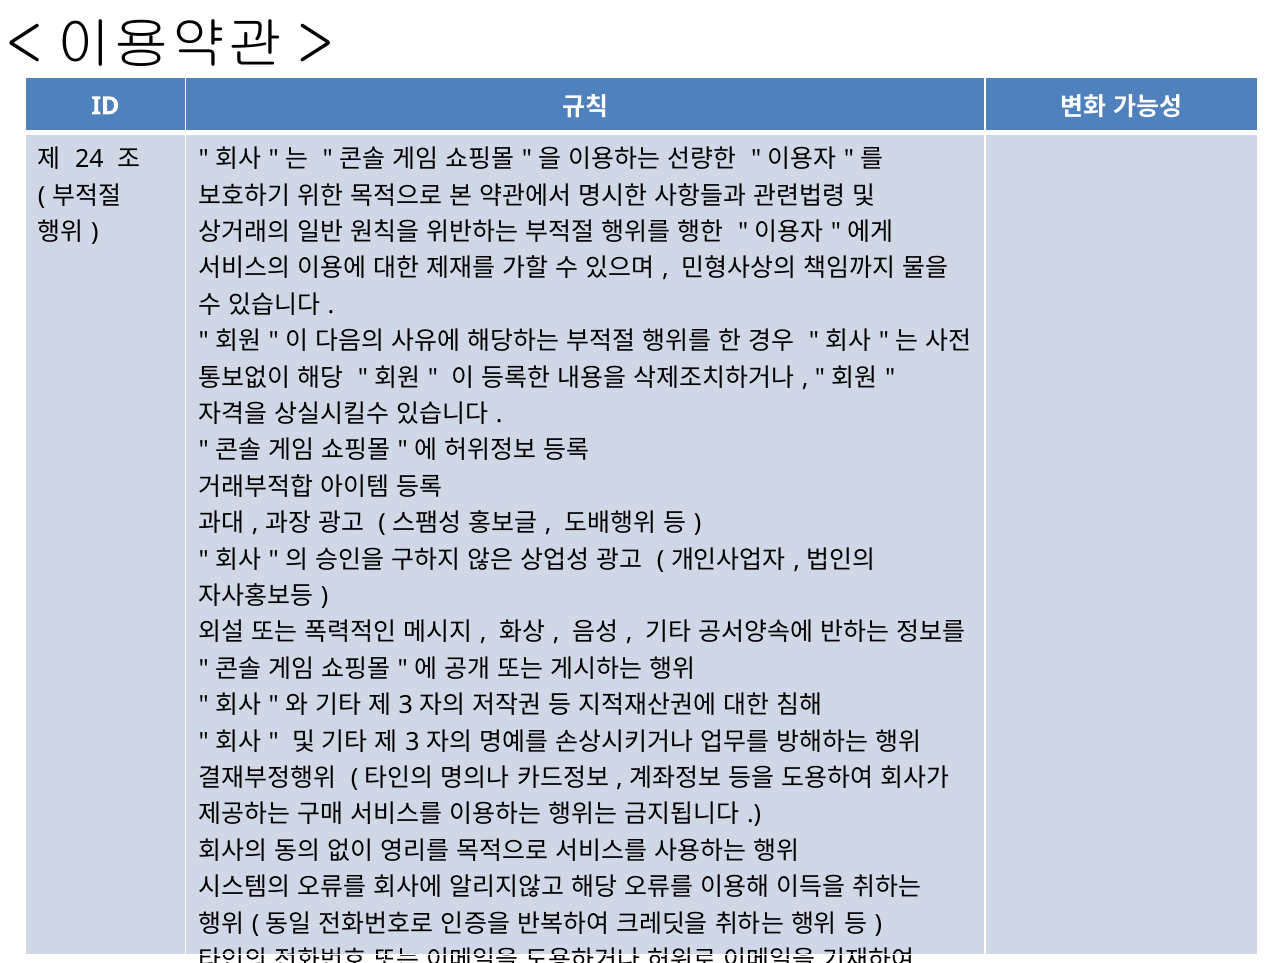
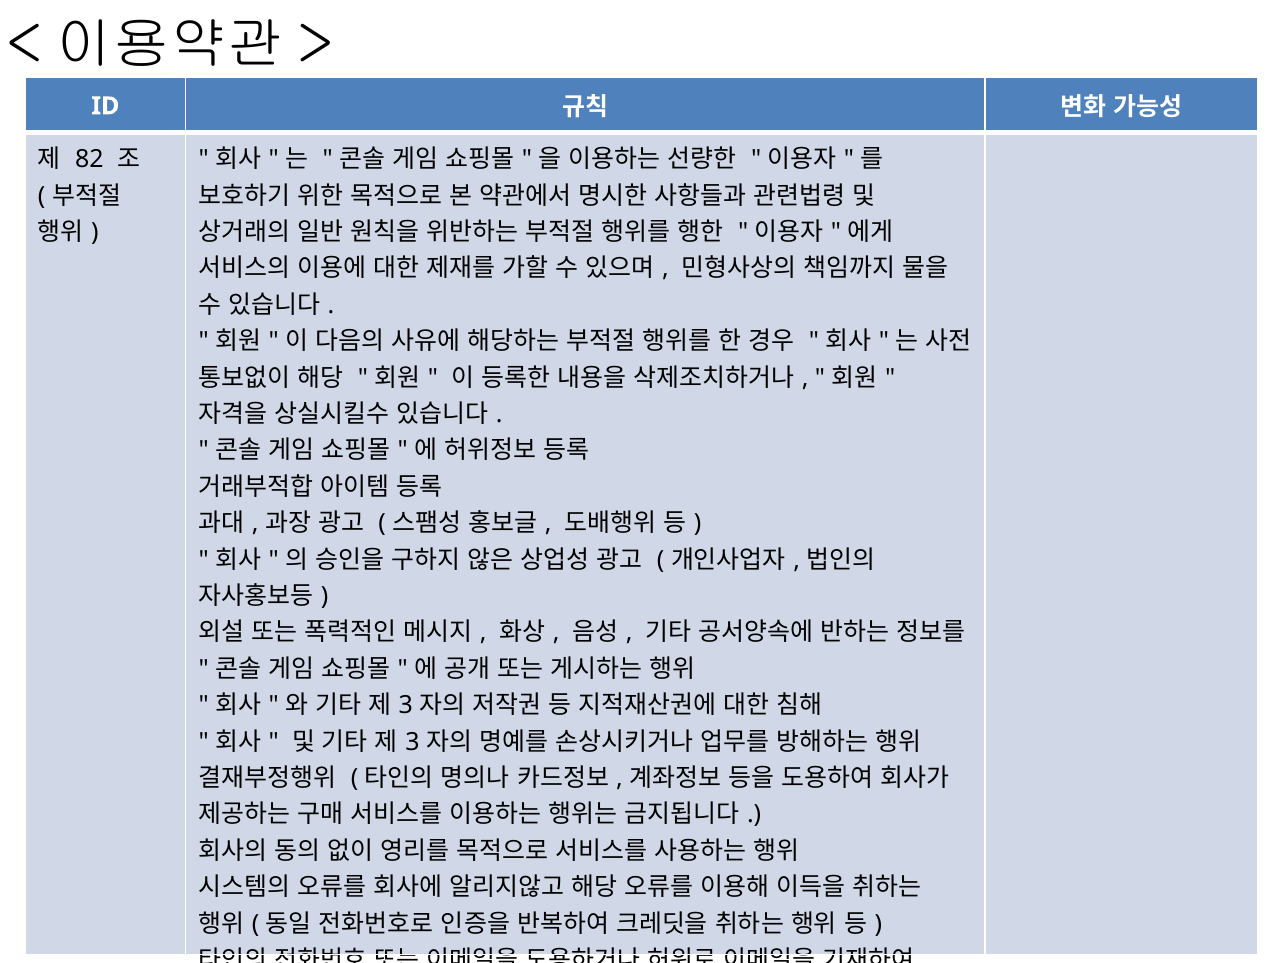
24: 24 -> 82 (89, 159)
